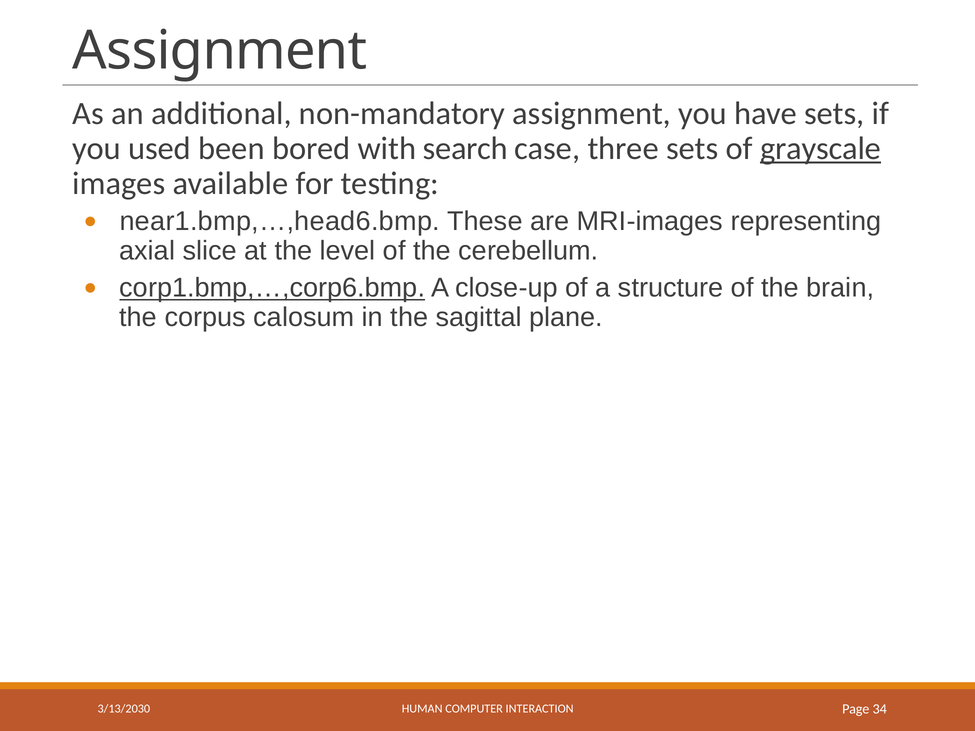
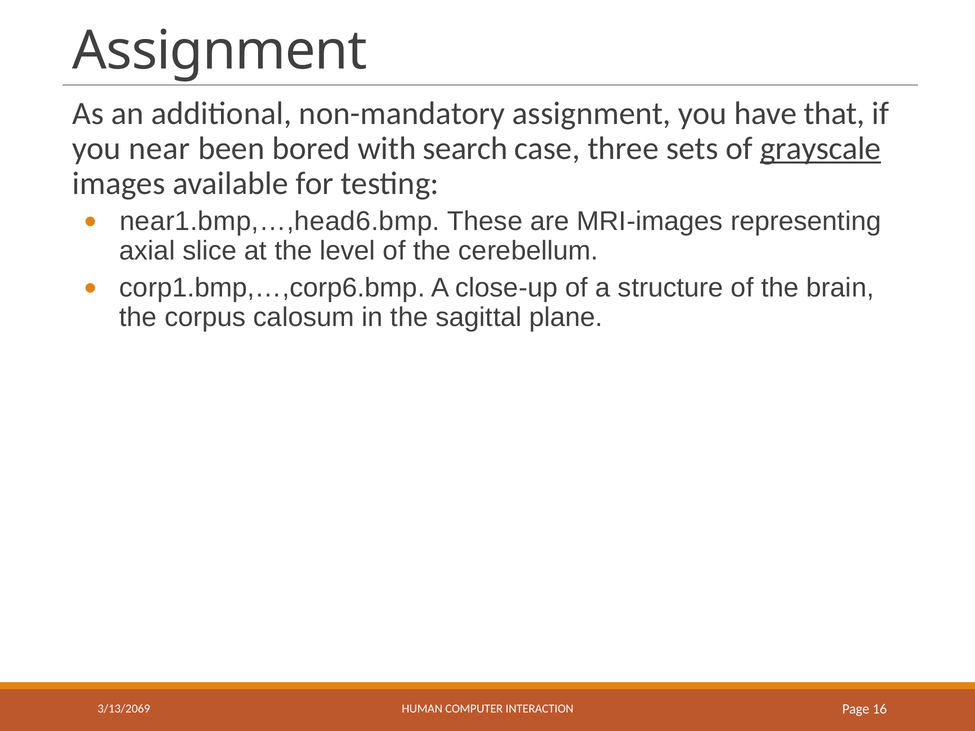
have sets: sets -> that (834, 114)
used: used -> near (159, 149)
corp1.bmp,…,corp6.bmp underline: present -> none (272, 288)
3/13/2030: 3/13/2030 -> 3/13/2069 (124, 709)
34: 34 -> 16 (880, 709)
